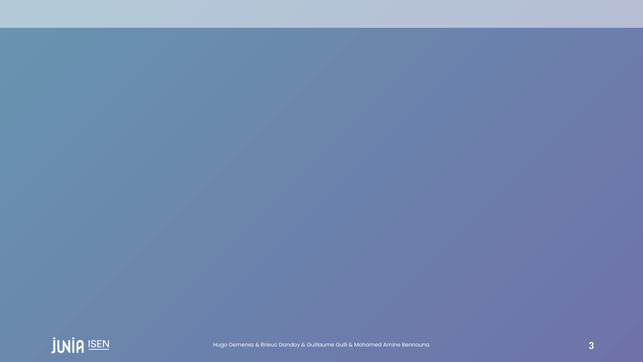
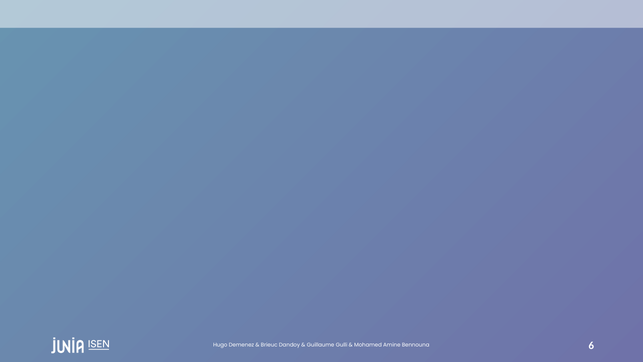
3: 3 -> 6 (591, 345)
